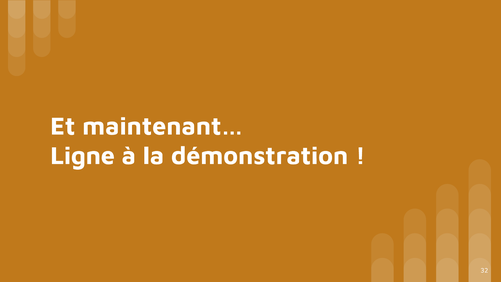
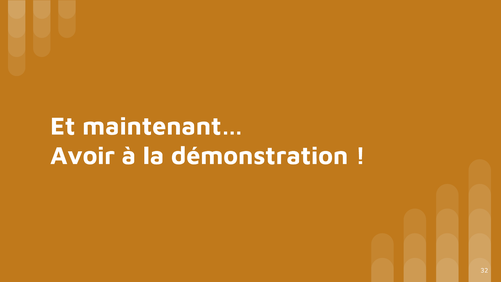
Ligne: Ligne -> Avoir (83, 156)
